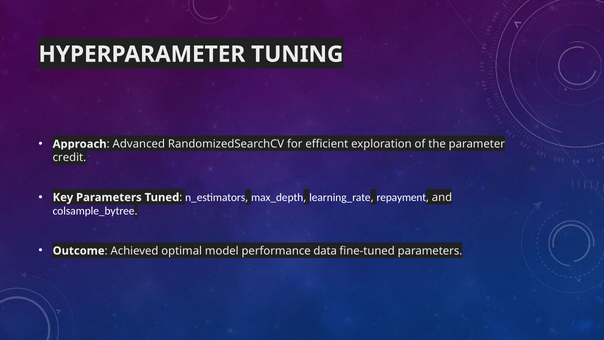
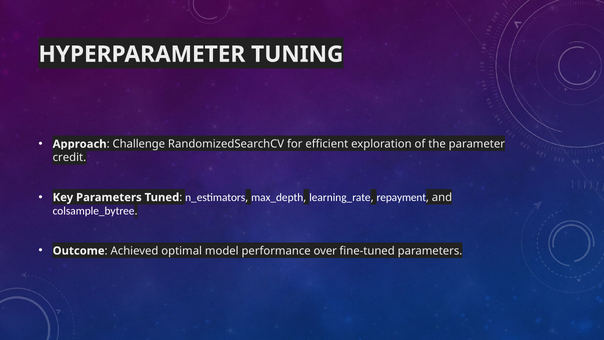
Advanced: Advanced -> Challenge (139, 144)
data: data -> over (325, 251)
